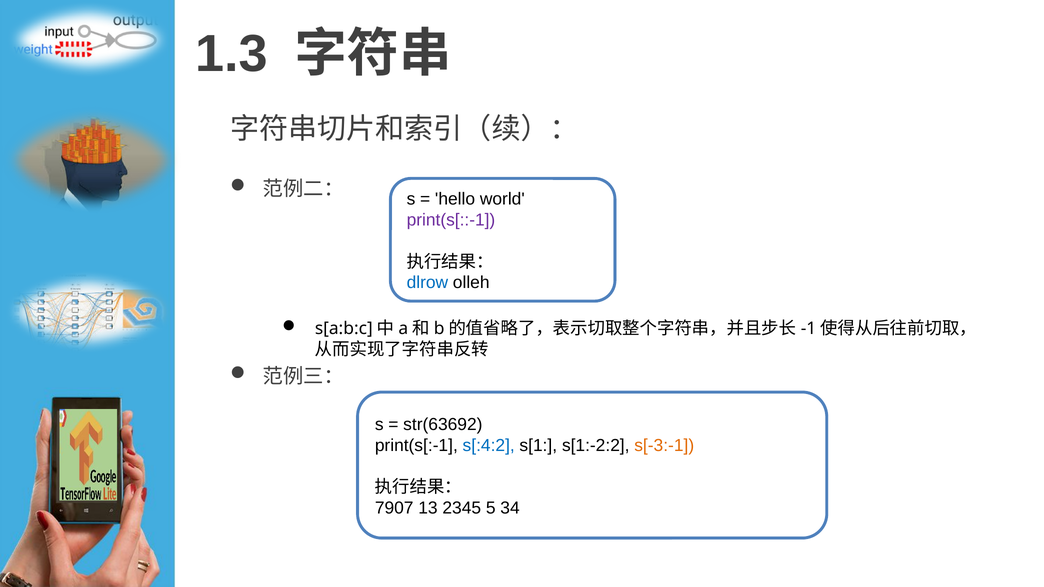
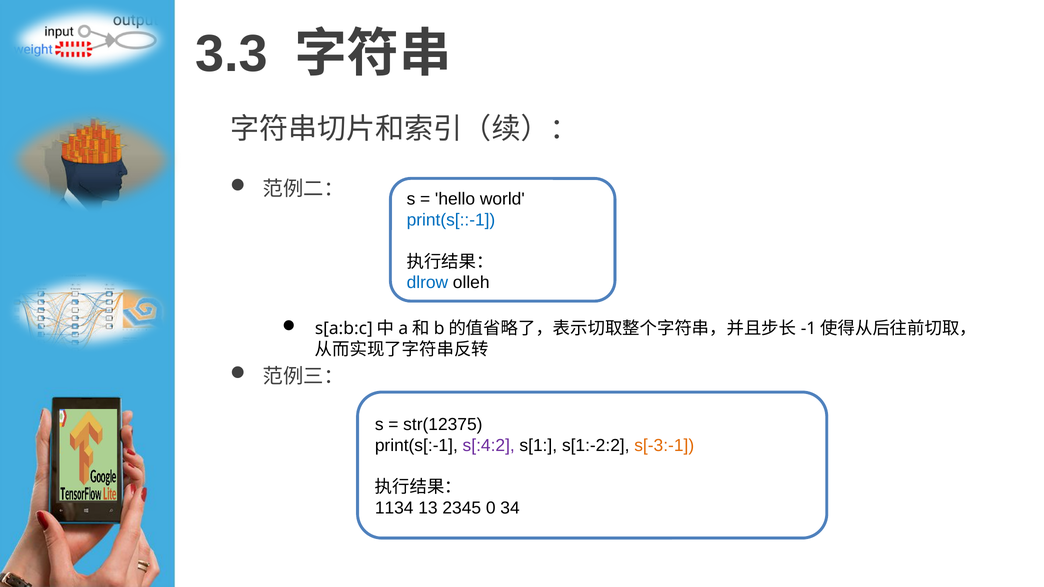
1.3: 1.3 -> 3.3 (231, 54)
print(s[::-1 colour: purple -> blue (451, 220)
str(63692: str(63692 -> str(12375 (443, 425)
s[:4:2 colour: blue -> purple (489, 446)
7907: 7907 -> 1134 (394, 508)
5: 5 -> 0 (491, 508)
